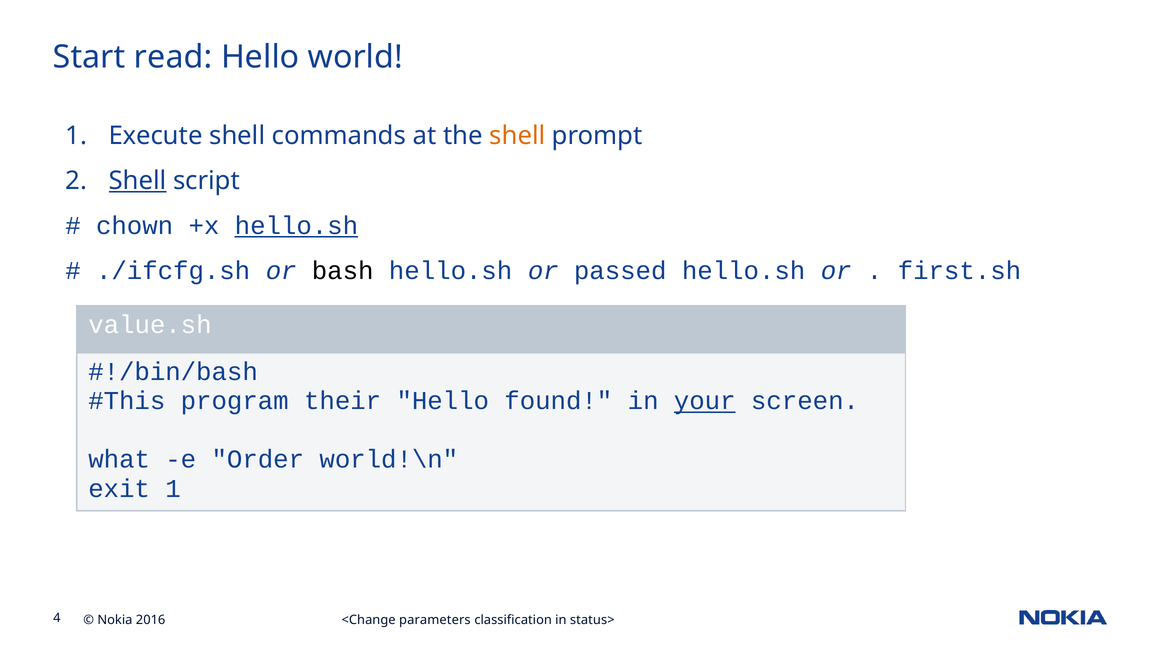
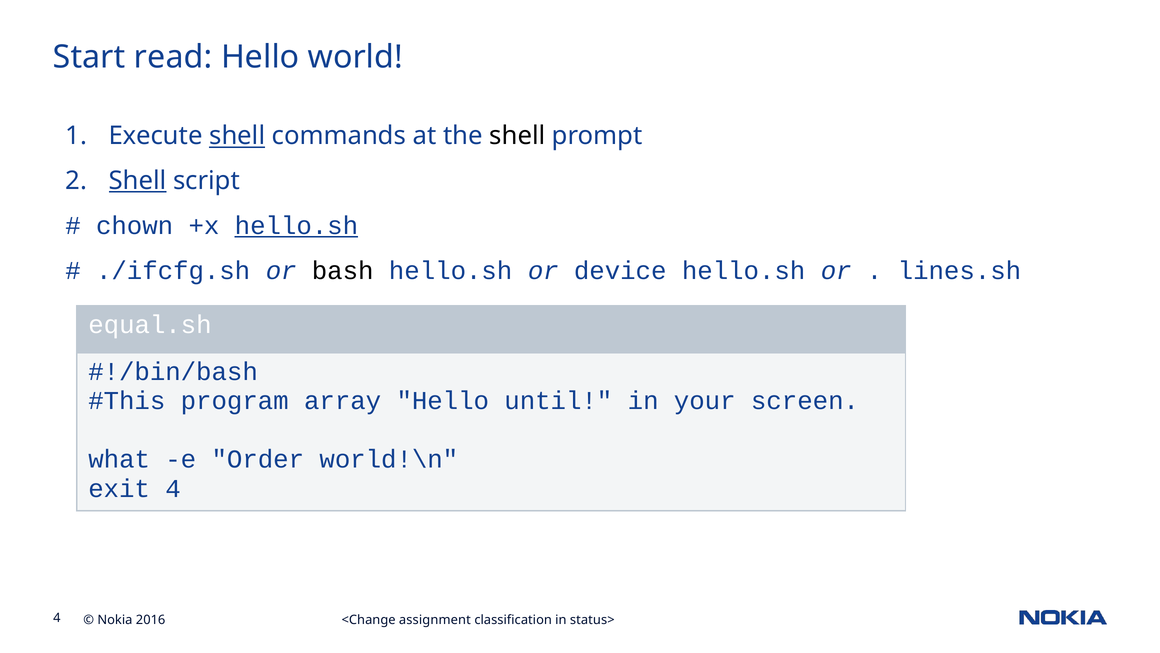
shell underline: none -> present (237, 136)
shell colour: orange -> black (517, 136)
passed: passed -> device (620, 271)
first.sh: first.sh -> lines.sh (959, 271)
value.sh: value.sh -> equal.sh (150, 324)
their: their -> array (343, 401)
found: found -> until (558, 401)
your underline: present -> none (705, 401)
exit 1: 1 -> 4 (173, 488)
parameters: parameters -> assignment (435, 620)
